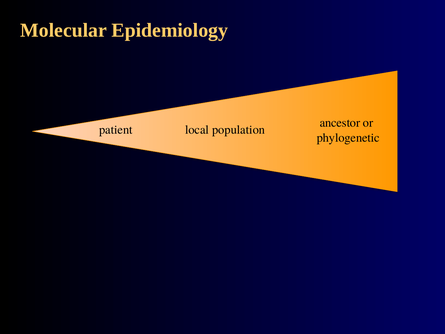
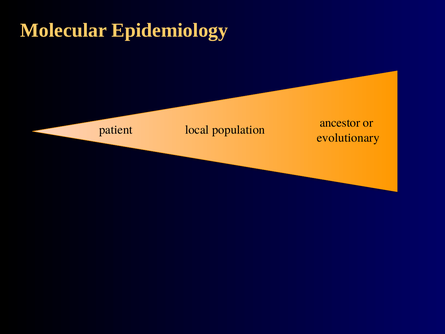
phylogenetic: phylogenetic -> evolutionary (348, 137)
